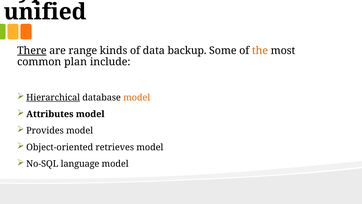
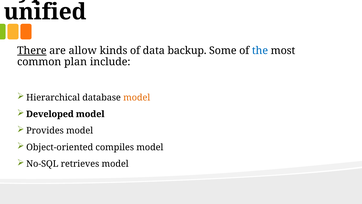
range: range -> allow (83, 50)
the colour: orange -> blue (260, 50)
Hierarchical underline: present -> none (53, 97)
Attributes: Attributes -> Developed (50, 114)
retrieves: retrieves -> compiles (115, 147)
language: language -> retrieves (80, 164)
